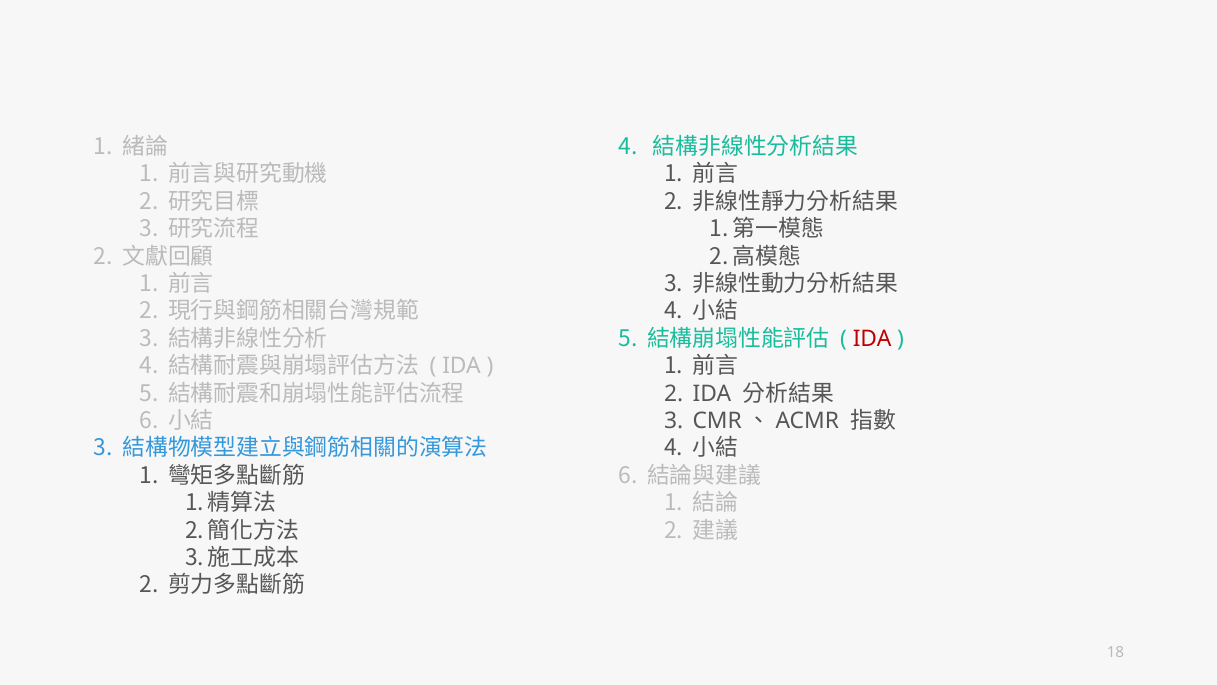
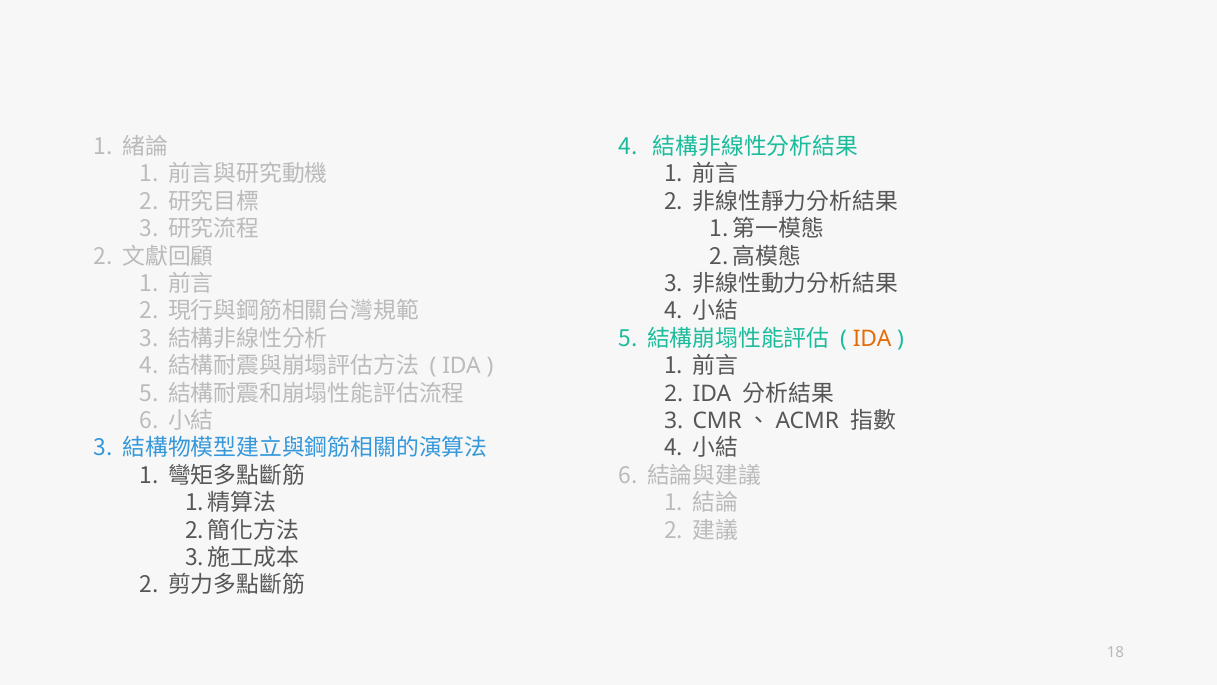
IDA colour: red -> orange (872, 339)
